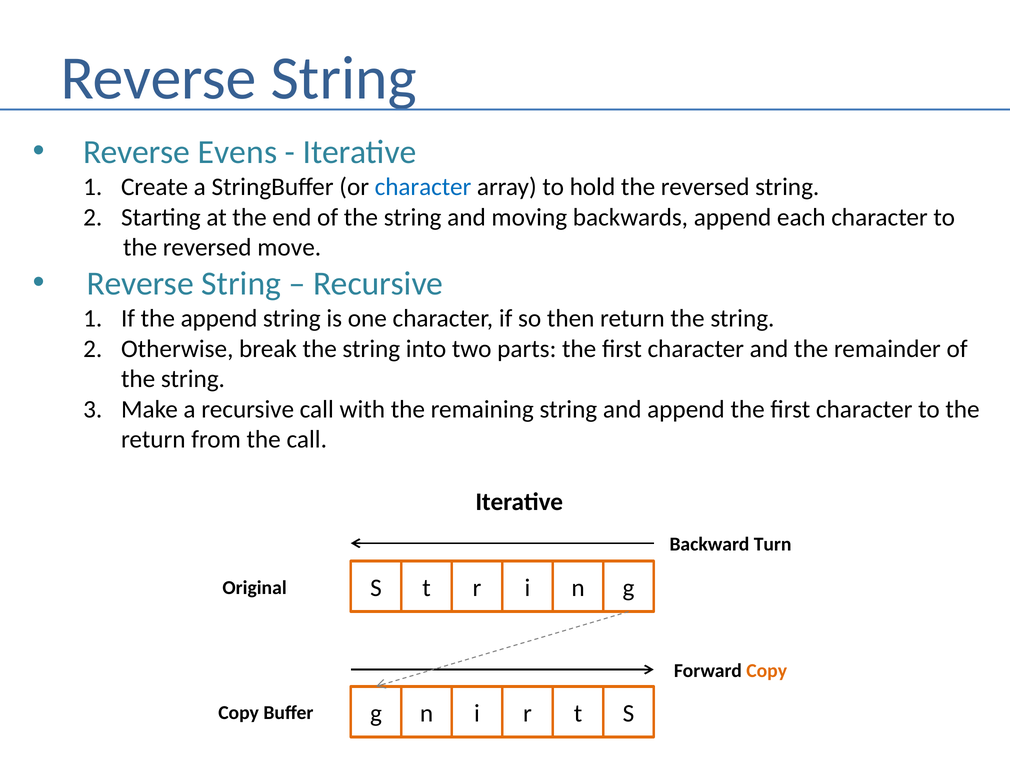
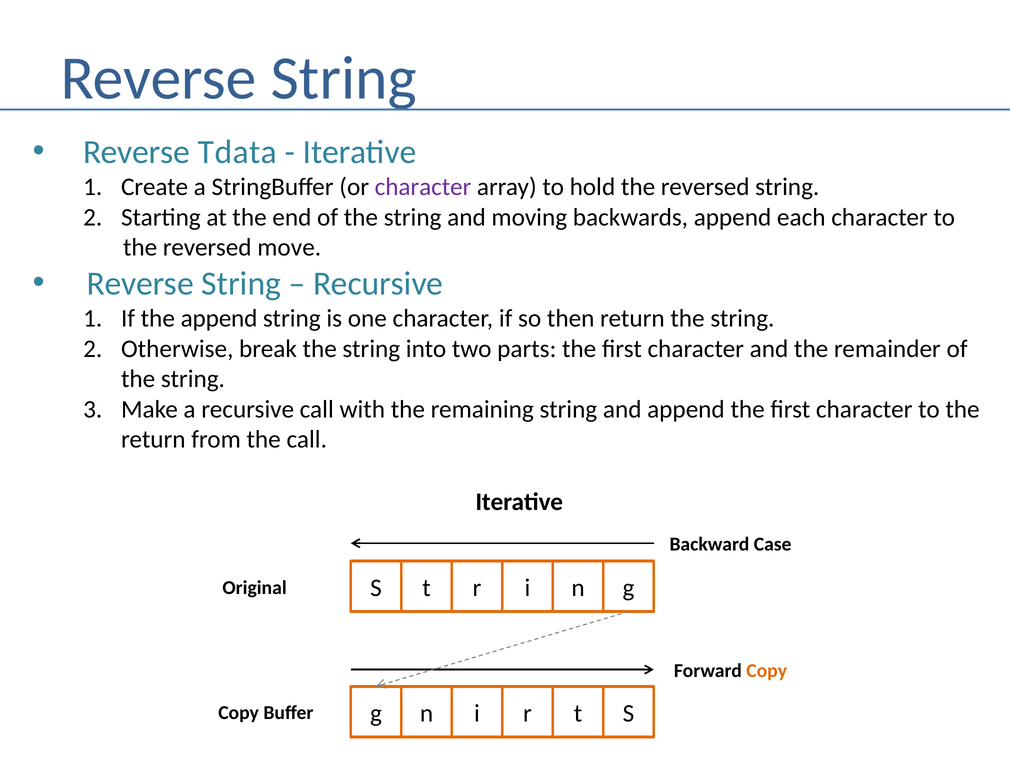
Evens: Evens -> Tdata (237, 152)
character colour: blue -> purple (423, 187)
Turn: Turn -> Case (773, 544)
